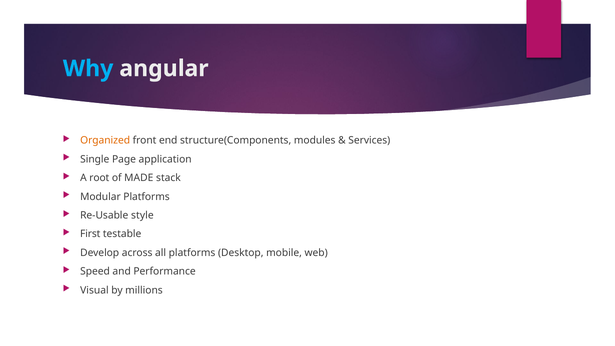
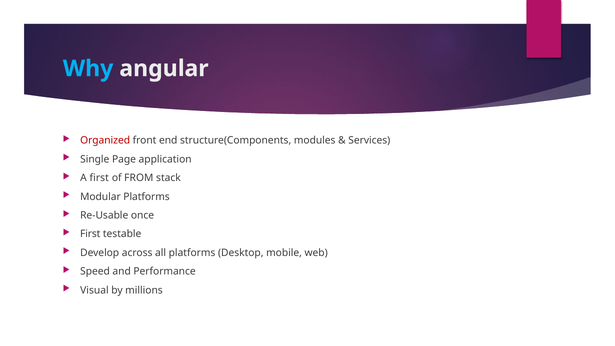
Organized colour: orange -> red (105, 140)
A root: root -> first (99, 178)
MADE: MADE -> FROM (139, 178)
style: style -> once (142, 215)
